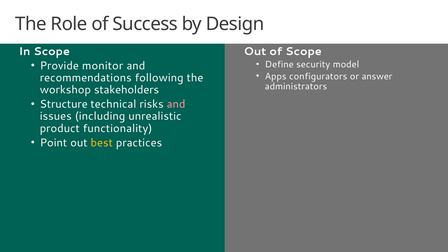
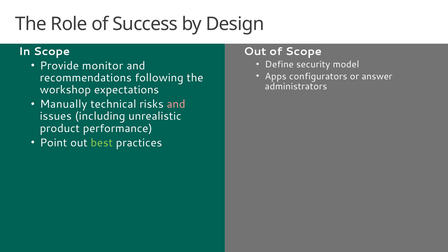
stakeholders: stakeholders -> expectations (127, 90)
Structure: Structure -> Manually (64, 104)
functionality: functionality -> performance (118, 128)
best colour: yellow -> light green (102, 143)
